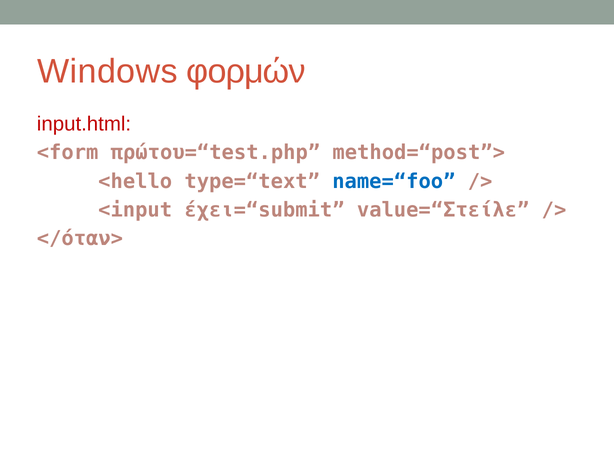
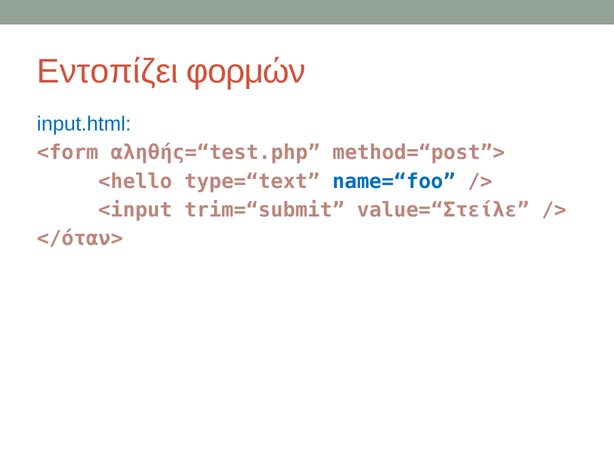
Windows: Windows -> Εντοπίζει (108, 71)
input.html colour: red -> blue (84, 124)
πρώτου=“test.php: πρώτου=“test.php -> αληθής=“test.php (215, 153)
έχει=“submit: έχει=“submit -> trim=“submit (264, 210)
